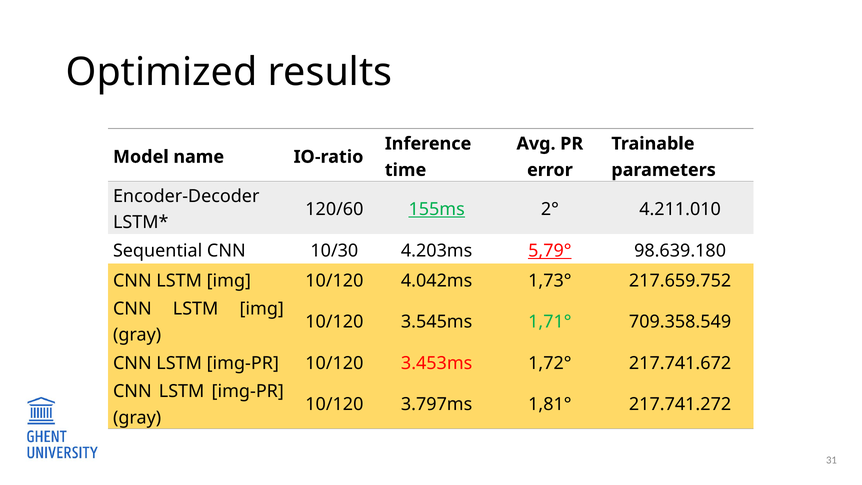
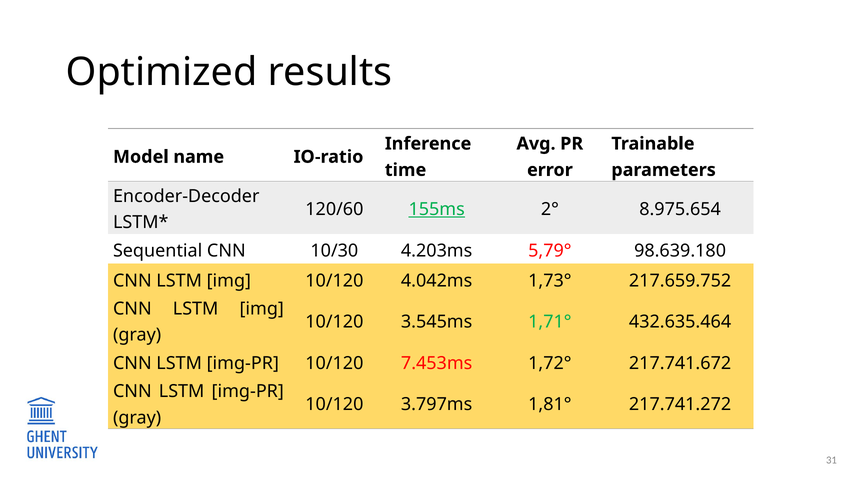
4.211.010: 4.211.010 -> 8.975.654 (680, 209)
5,79° underline: present -> none (550, 251)
709.358.549: 709.358.549 -> 432.635.464 (680, 322)
3.453ms: 3.453ms -> 7.453ms (437, 363)
